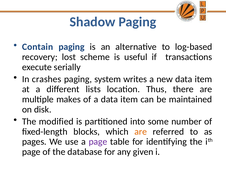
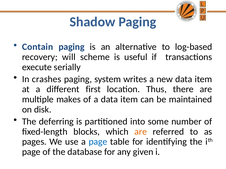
lost: lost -> will (69, 57)
lists: lists -> first (93, 89)
modified: modified -> deferring (56, 122)
page colour: purple -> blue (98, 142)
